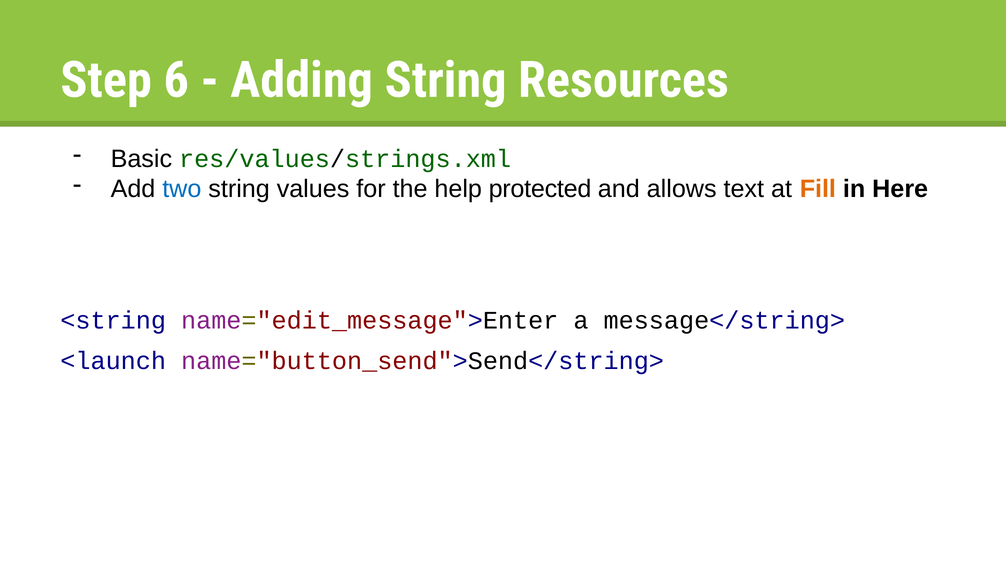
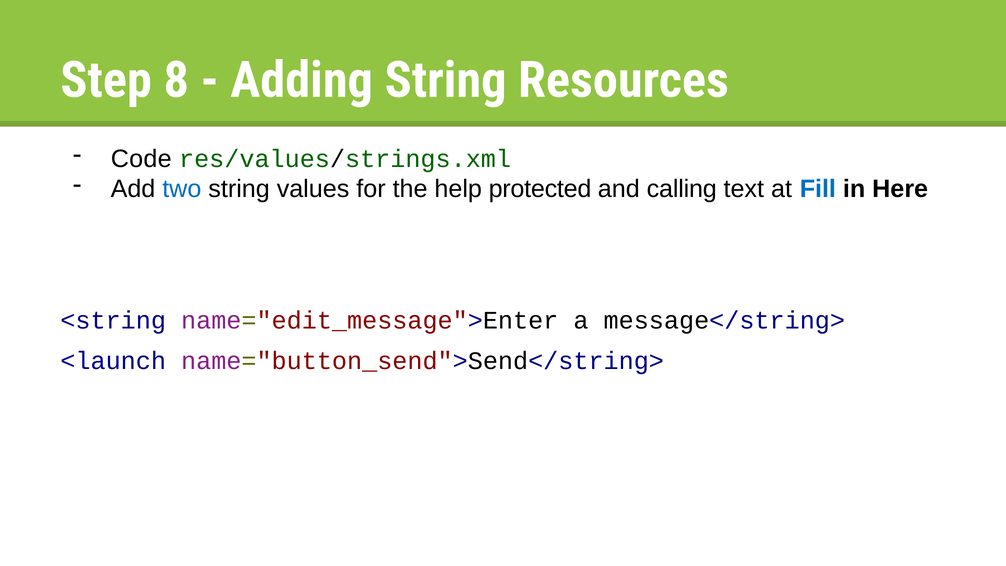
6: 6 -> 8 (176, 80)
Basic: Basic -> Code (141, 159)
allows: allows -> calling (682, 189)
Fill colour: orange -> blue (818, 189)
